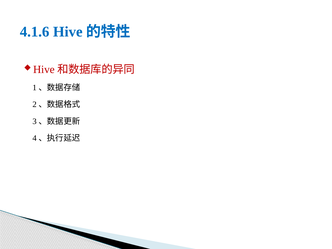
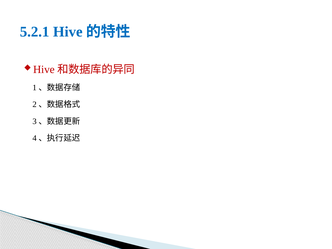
4.1.6: 4.1.6 -> 5.2.1 (35, 32)
